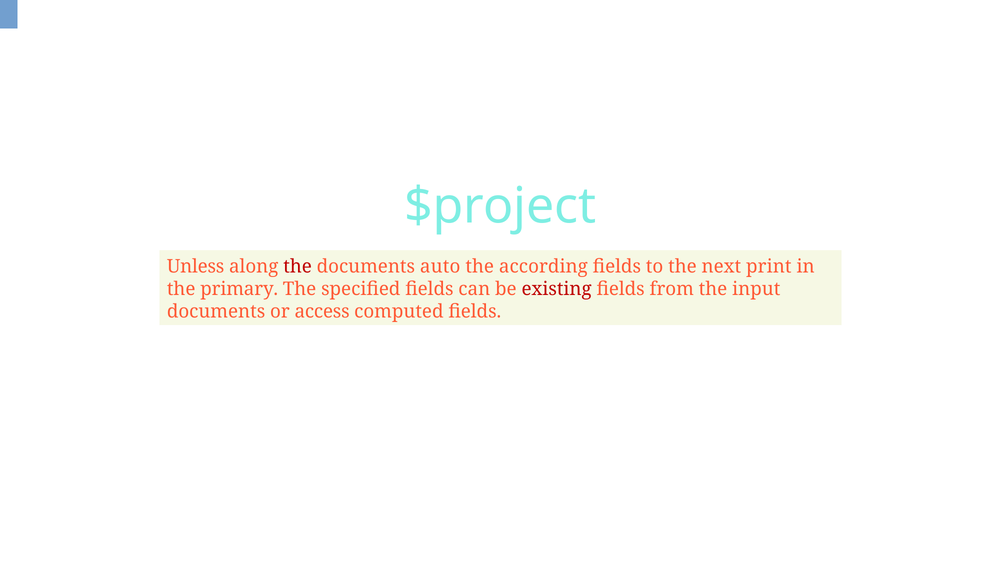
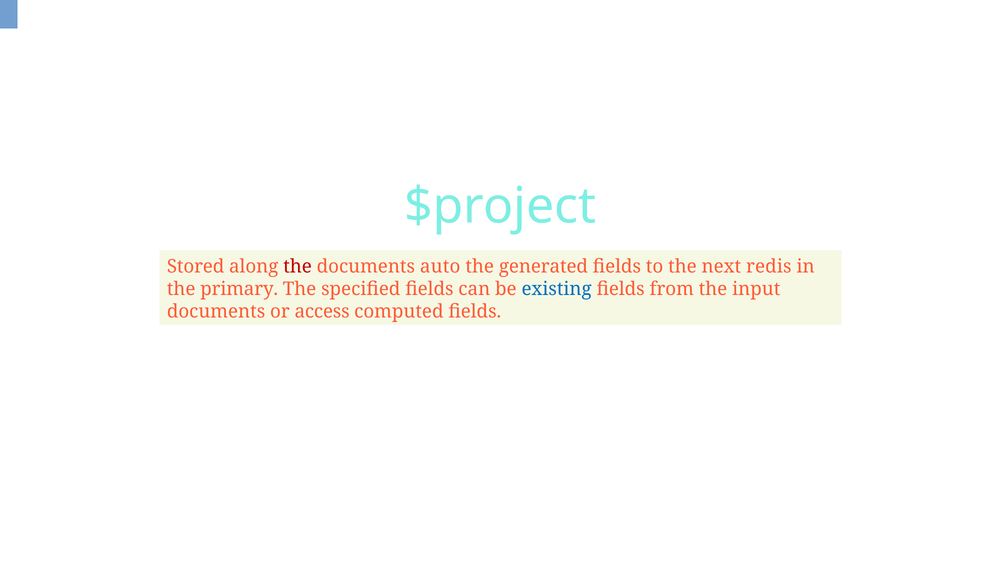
Unless: Unless -> Stored (196, 266)
according: according -> generated (543, 266)
print: print -> redis (769, 266)
existing colour: red -> blue (557, 289)
